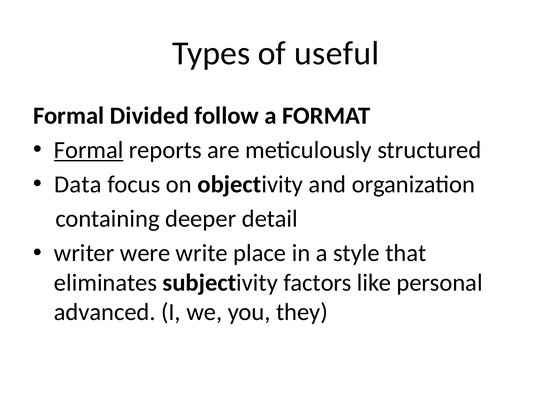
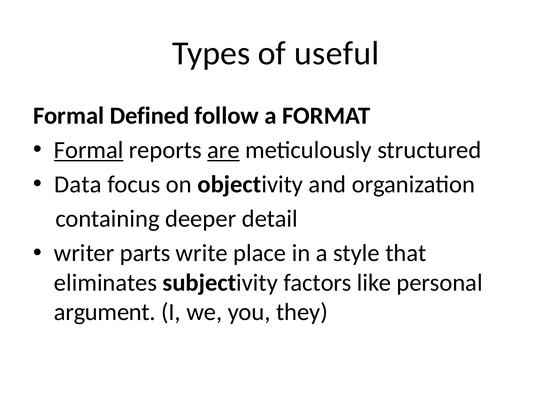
Divided: Divided -> Defined (149, 116)
are underline: none -> present (223, 150)
were: were -> parts (145, 254)
advanced: advanced -> argument (105, 313)
